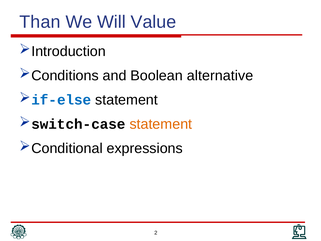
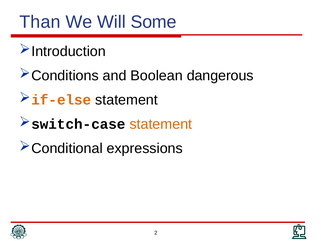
Value: Value -> Some (154, 22)
alternative: alternative -> dangerous (220, 76)
if-else colour: blue -> orange (61, 100)
